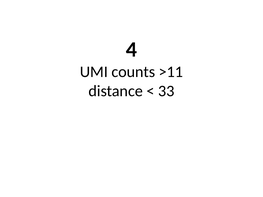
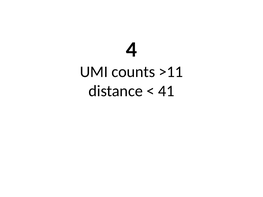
33: 33 -> 41 (166, 91)
